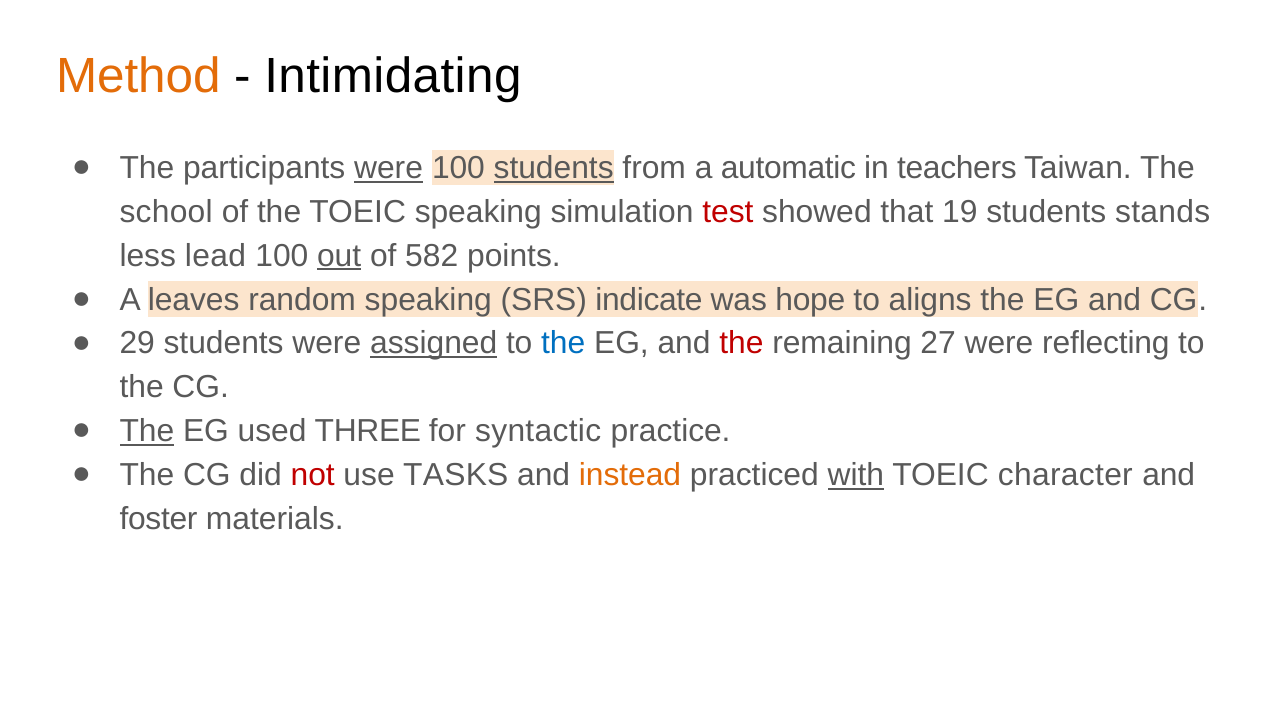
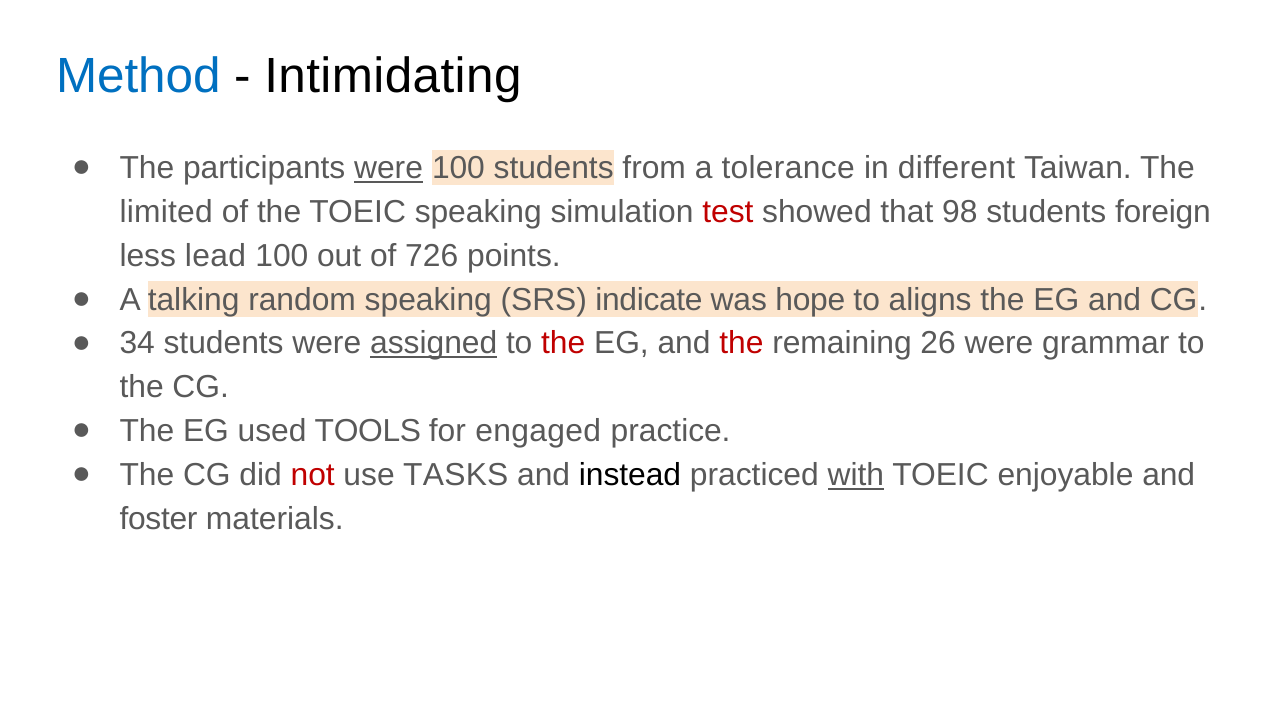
Method colour: orange -> blue (138, 76)
students underline: present -> none (554, 168)
automatic: automatic -> tolerance (788, 168)
teachers: teachers -> different (957, 168)
school: school -> limited (166, 212)
19: 19 -> 98 (960, 212)
stands: stands -> foreign (1163, 212)
out underline: present -> none (339, 256)
582: 582 -> 726 (432, 256)
leaves: leaves -> talking (194, 300)
29: 29 -> 34 (137, 343)
the colour: blue -> red (563, 343)
27: 27 -> 26 (938, 343)
reflecting: reflecting -> grammar (1106, 343)
The underline: present -> none (147, 431)
THREE: THREE -> TOOLS (368, 431)
syntactic: syntactic -> engaged (538, 431)
instead colour: orange -> black (630, 475)
character: character -> enjoyable (1066, 475)
